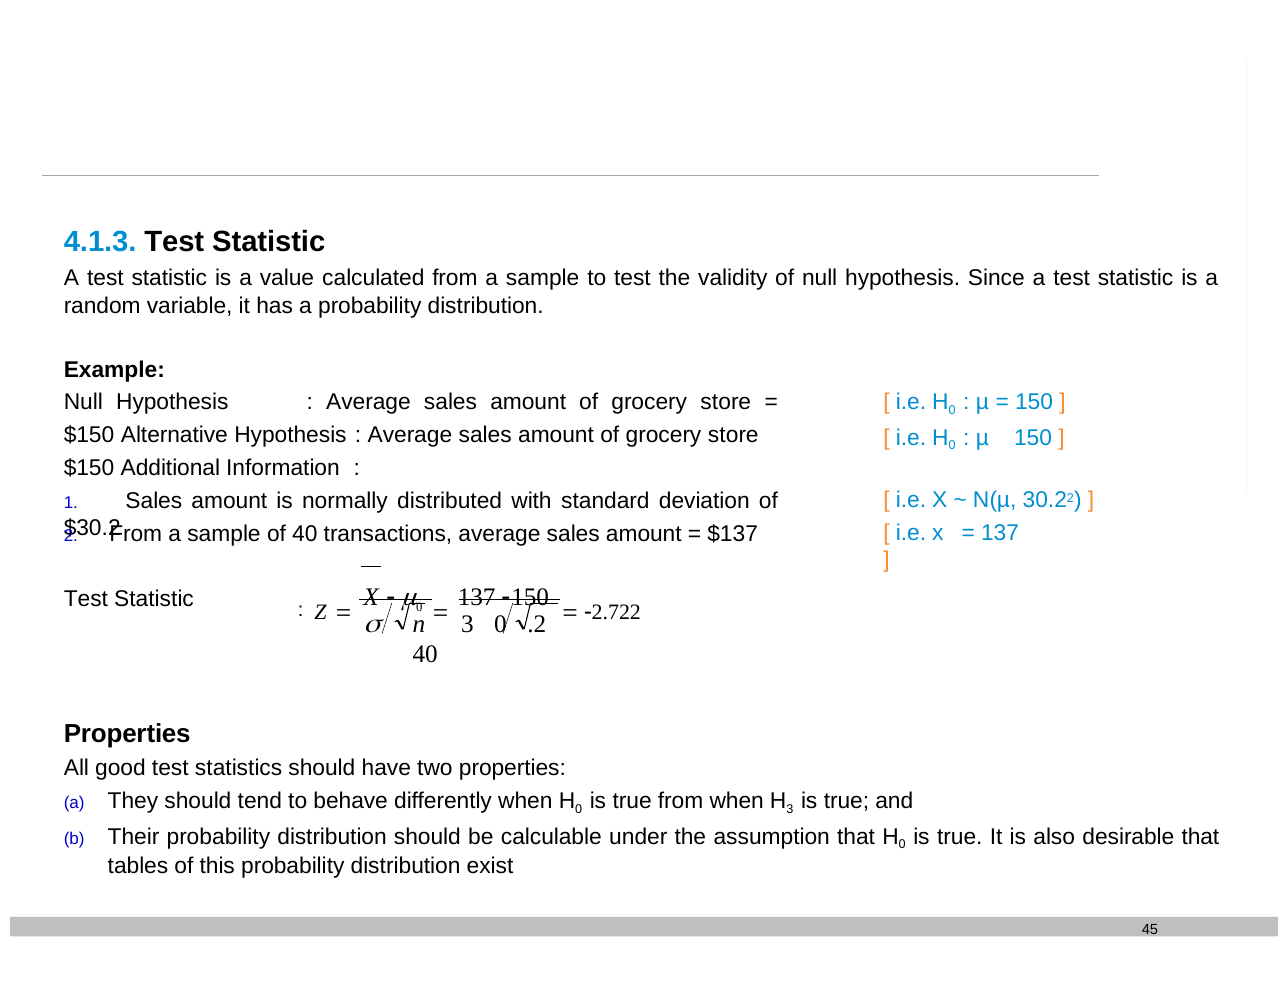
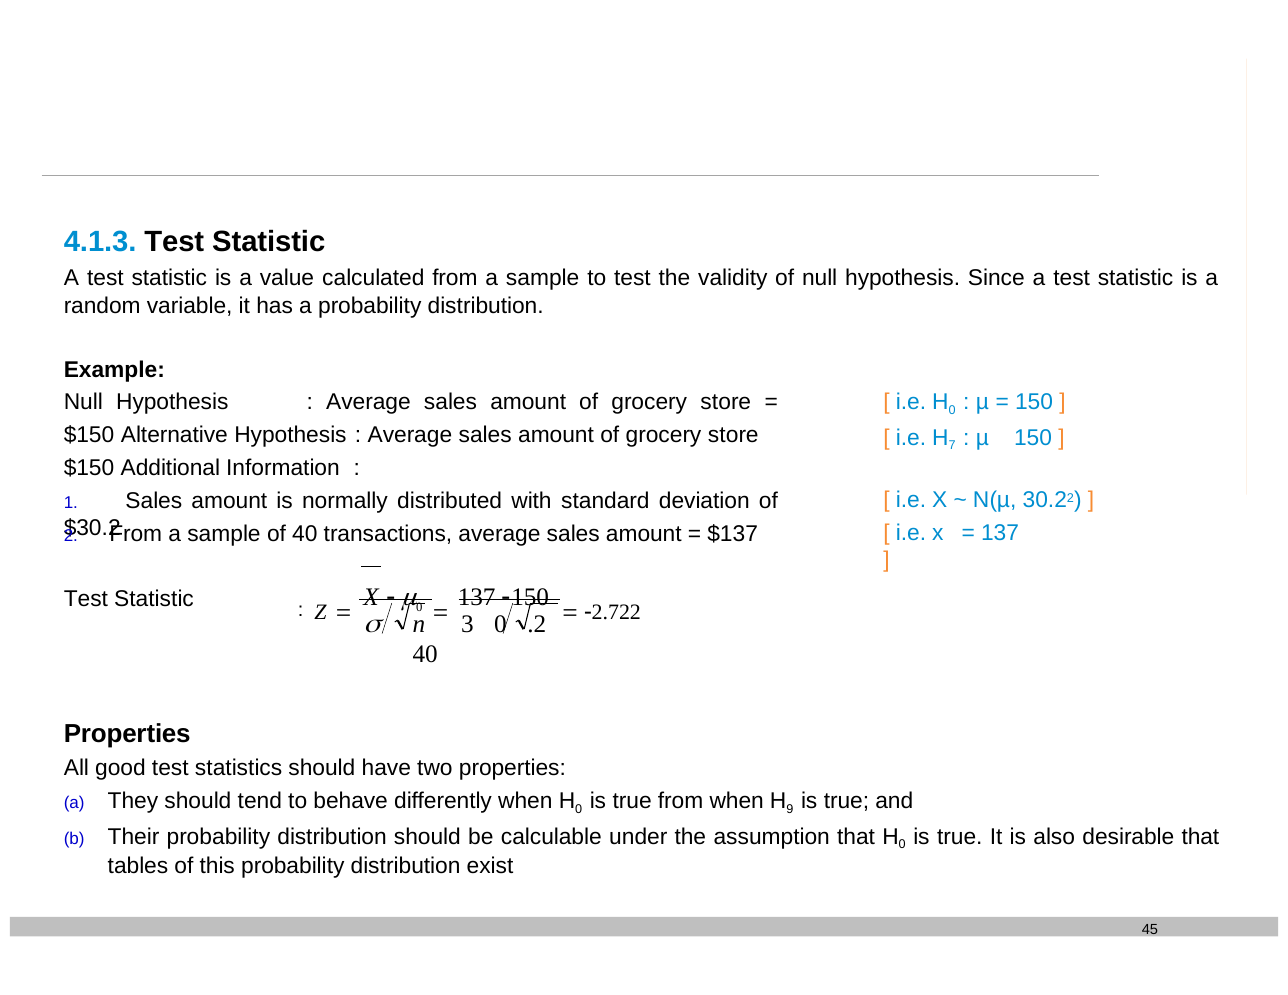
0: 0 -> 7 (952, 446)
3: 3 -> 9 (790, 809)
